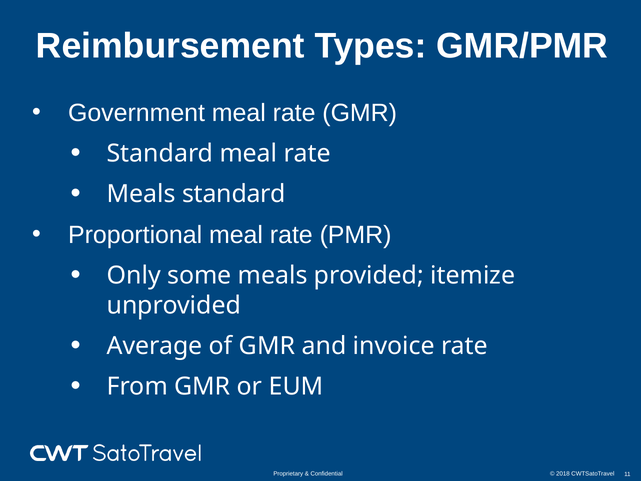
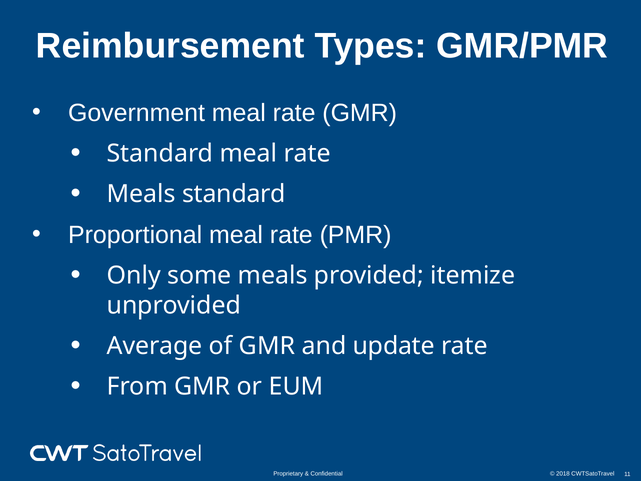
invoice: invoice -> update (394, 346)
